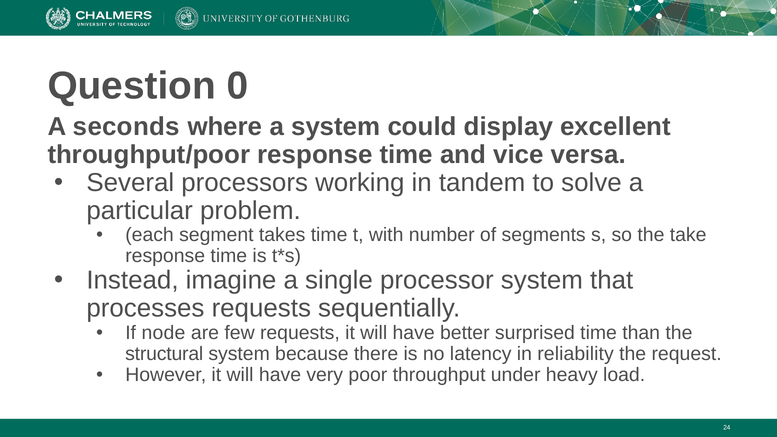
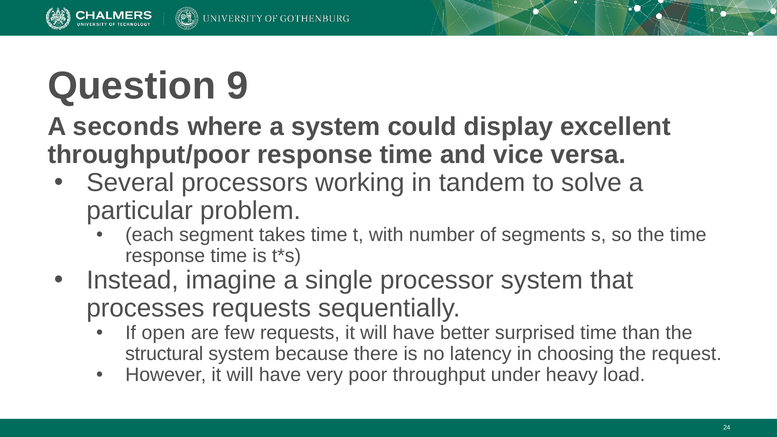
0: 0 -> 9 (237, 86)
the take: take -> time (688, 235)
node: node -> open (163, 333)
reliability: reliability -> choosing (576, 354)
